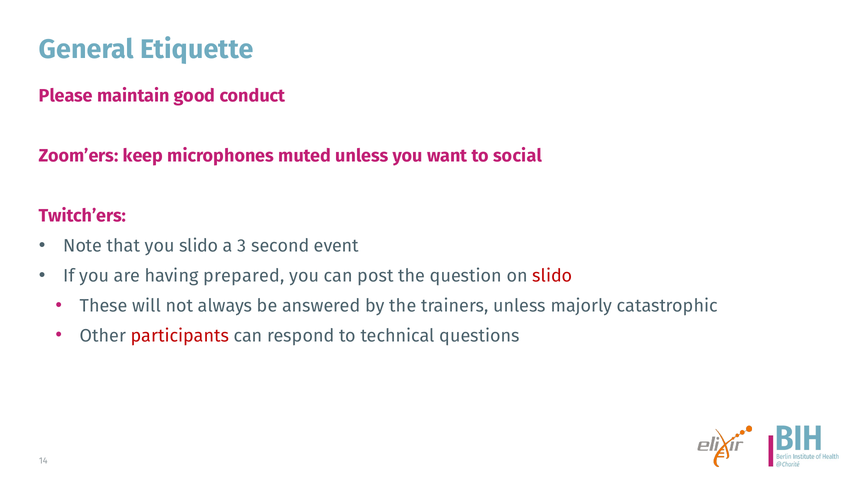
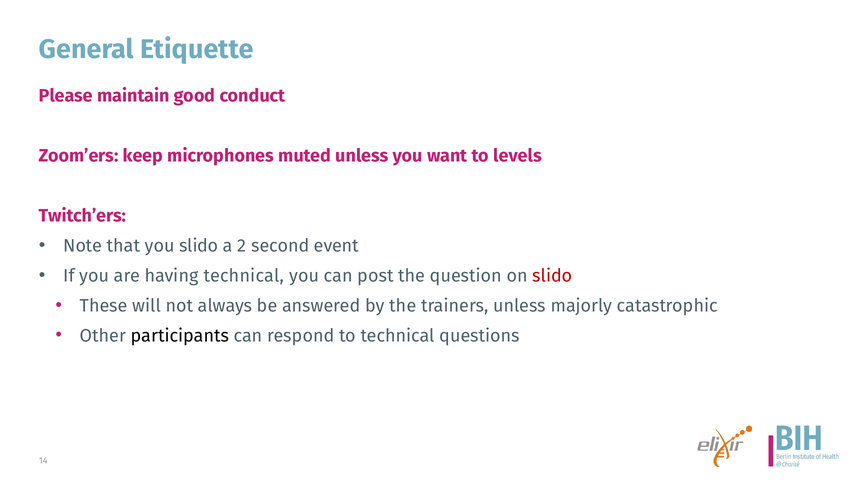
social: social -> levels (518, 156)
3: 3 -> 2 (242, 246)
having prepared: prepared -> technical (244, 276)
participants colour: red -> black (180, 335)
